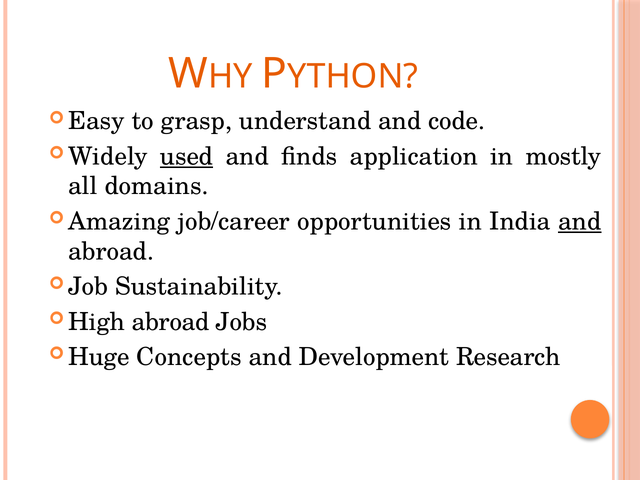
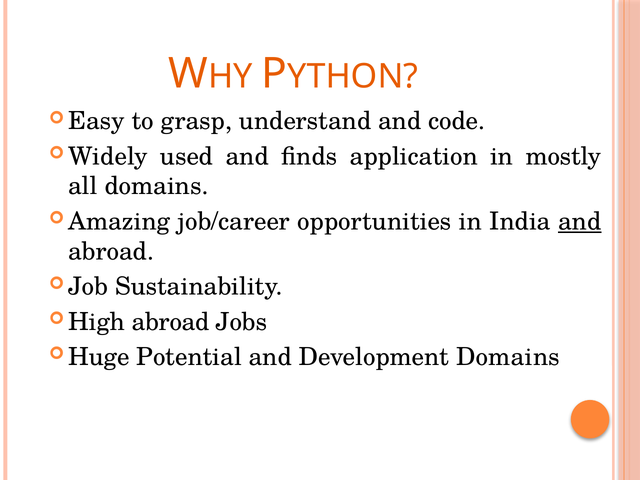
used underline: present -> none (187, 156)
Concepts: Concepts -> Potential (189, 357)
Development Research: Research -> Domains (508, 357)
